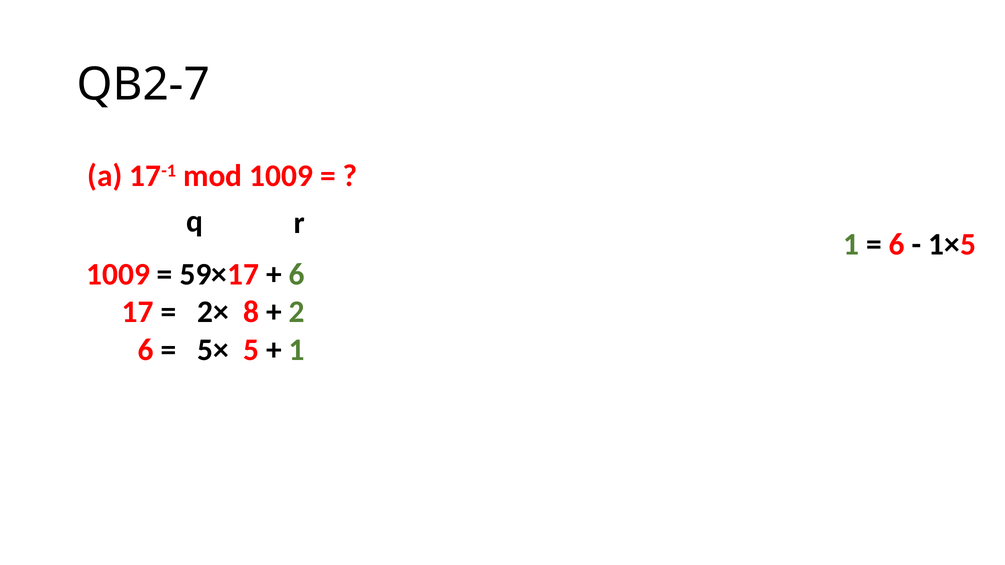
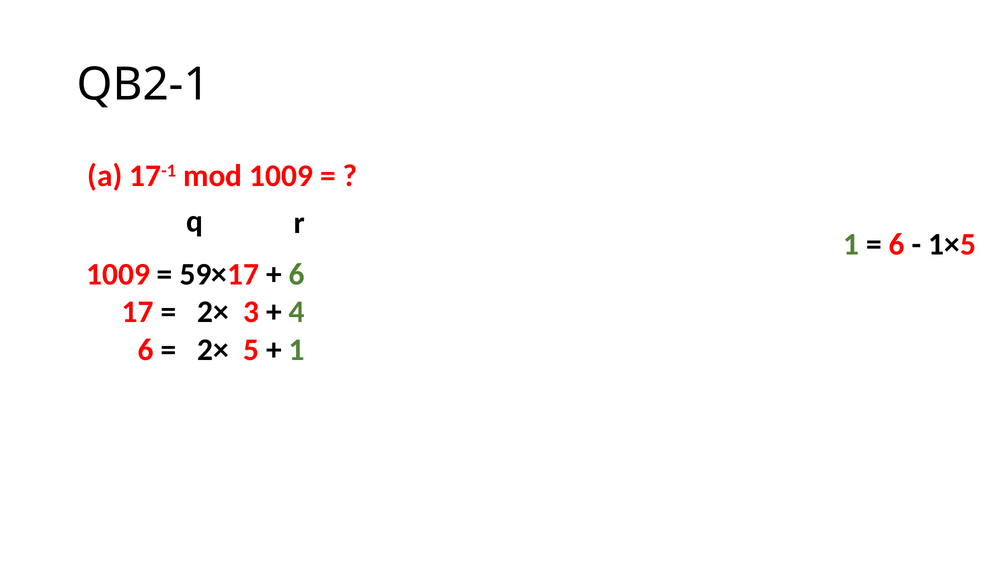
QB2-7: QB2-7 -> QB2-1 (143, 84)
8: 8 -> 3 (251, 312)
2: 2 -> 4 (297, 312)
5×: 5× -> 2× (213, 350)
